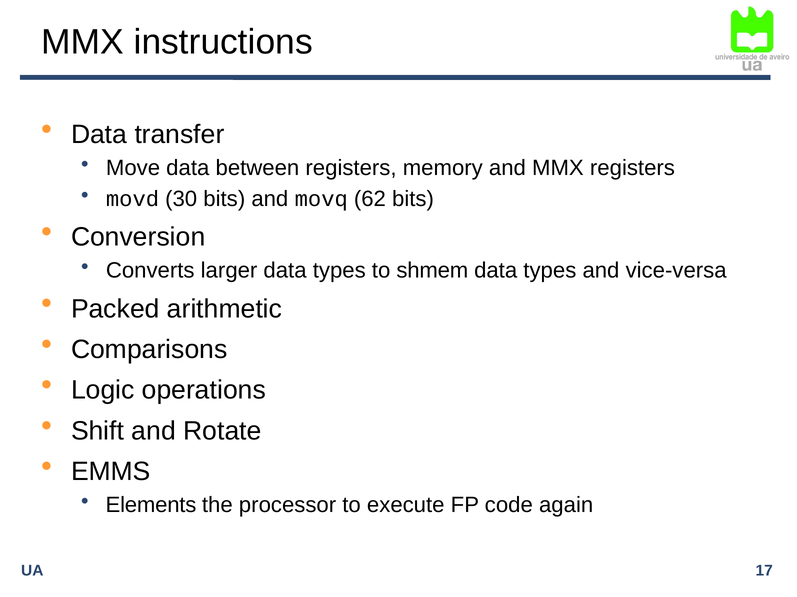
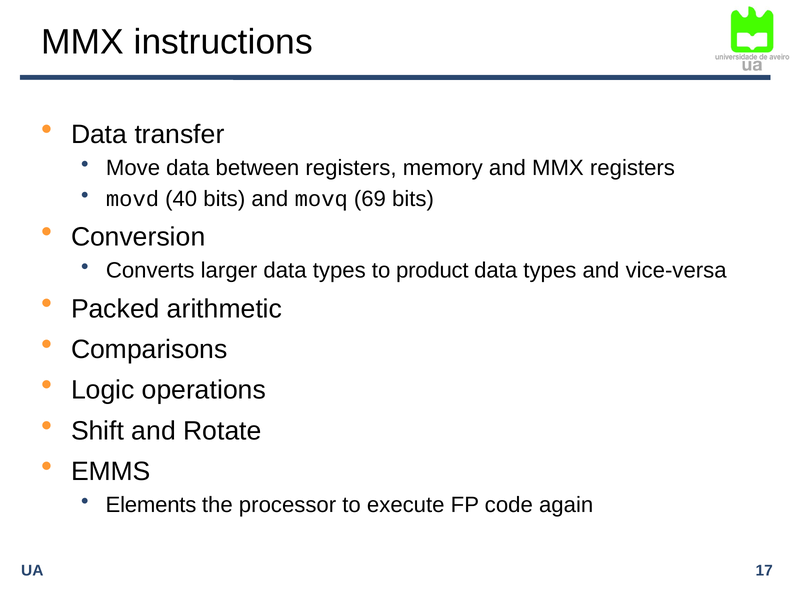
30: 30 -> 40 (181, 199)
62: 62 -> 69 (370, 199)
shmem: shmem -> product (432, 271)
